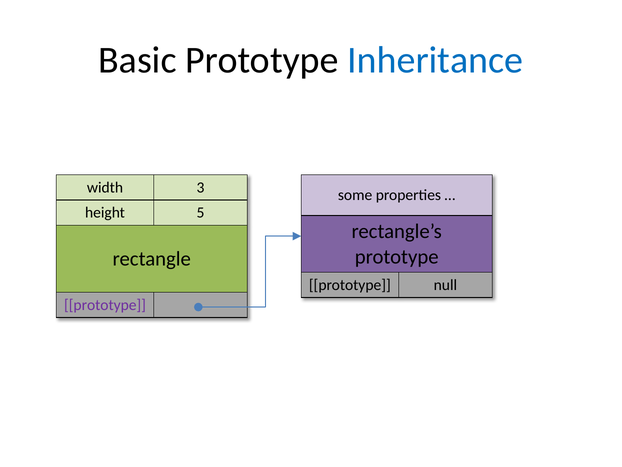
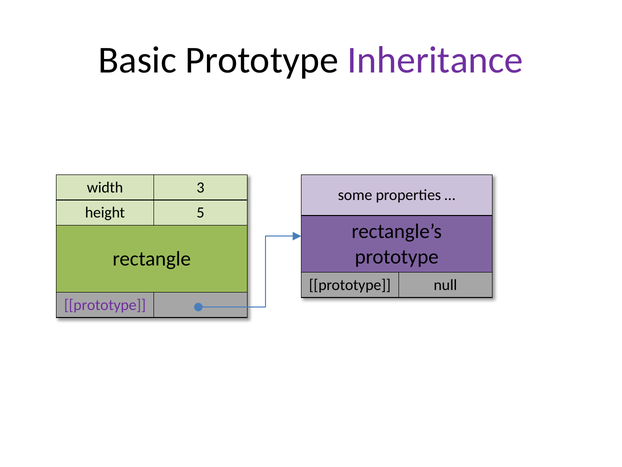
Inheritance colour: blue -> purple (435, 60)
